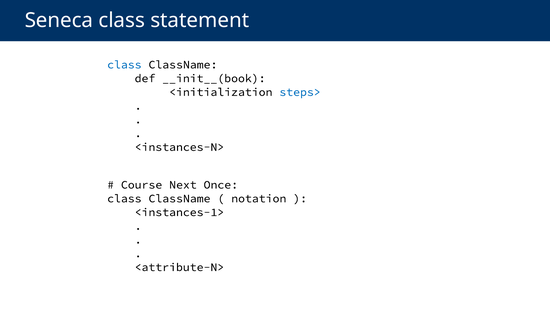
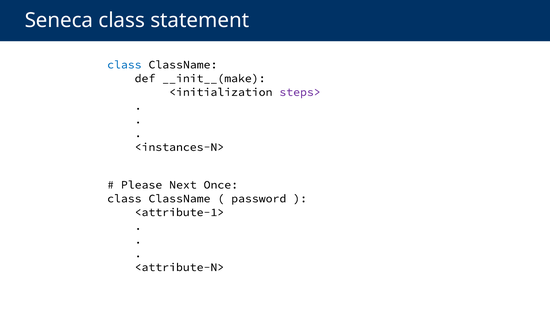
__init__(book: __init__(book -> __init__(make (214, 78)
steps> colour: blue -> purple (300, 92)
Course: Course -> Please (142, 185)
notation: notation -> password (259, 199)
<instances-1>: <instances-1> -> <attribute-1> (179, 213)
